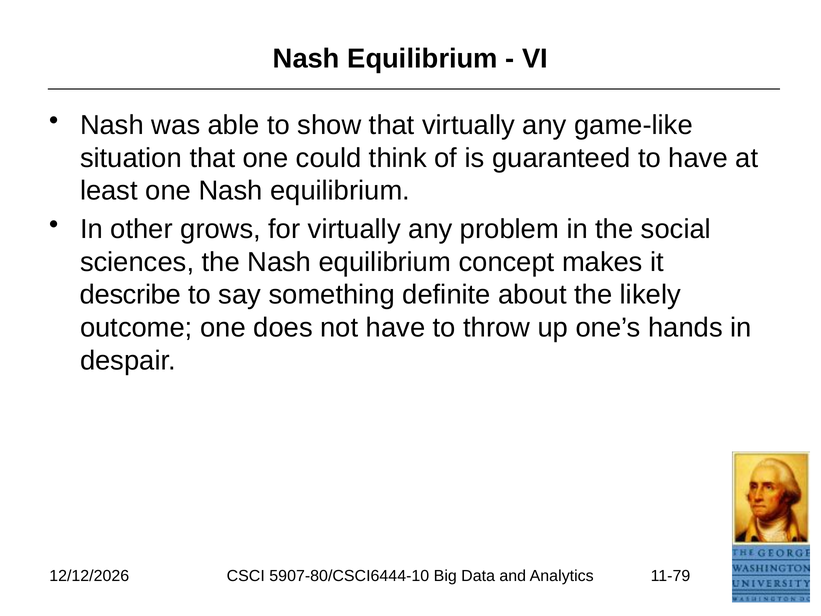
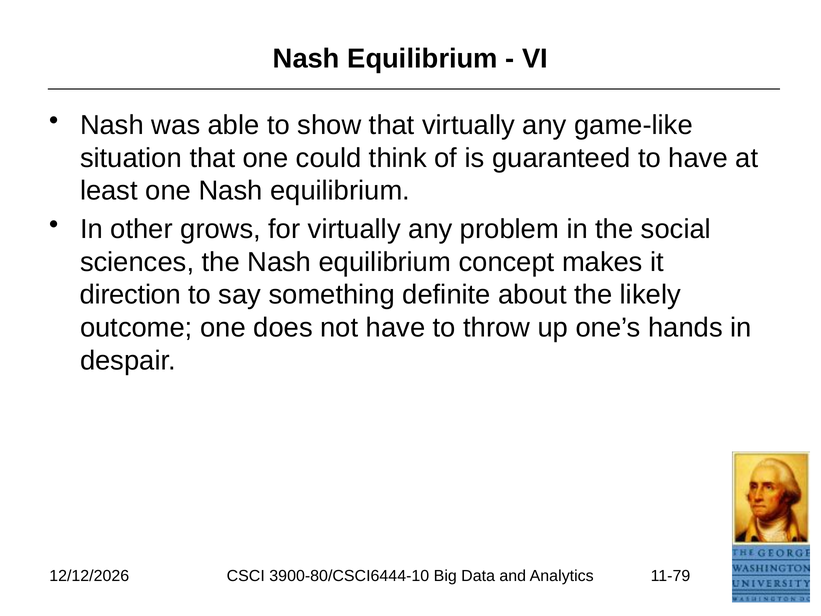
describe: describe -> direction (130, 295)
5907-80/CSCI6444-10: 5907-80/CSCI6444-10 -> 3900-80/CSCI6444-10 (349, 576)
